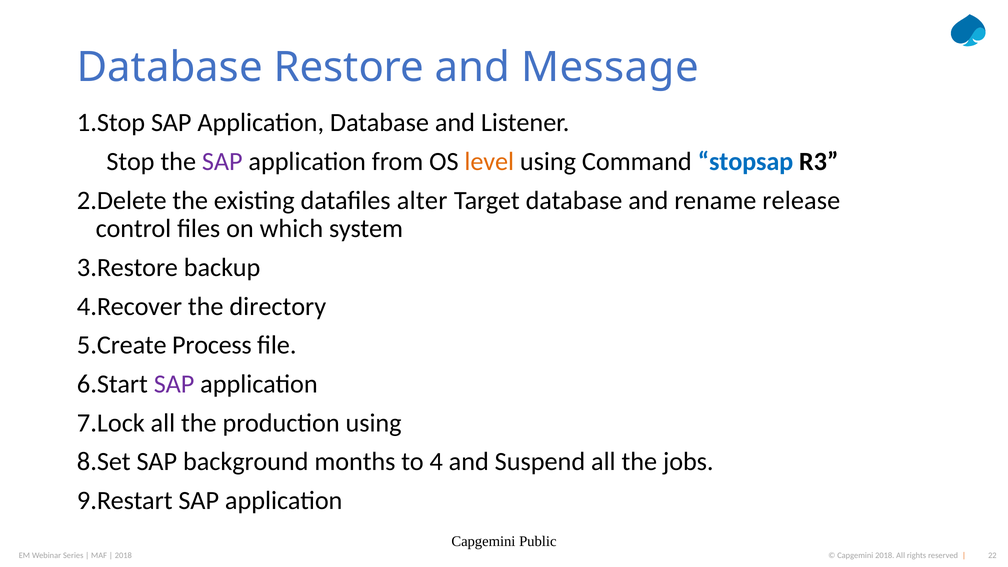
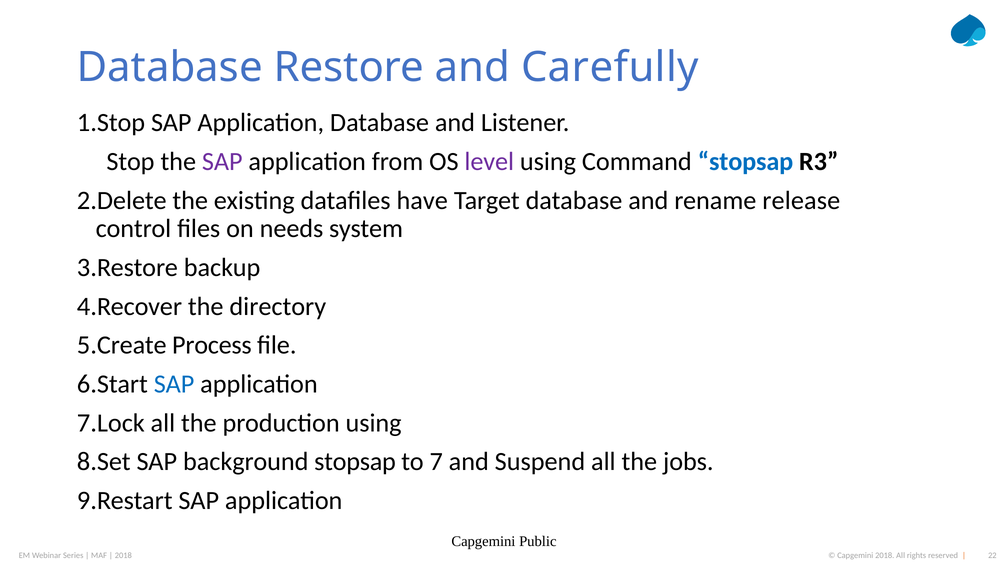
Message: Message -> Carefully (610, 67)
level colour: orange -> purple (489, 162)
alter: alter -> have (422, 200)
which: which -> needs (292, 229)
SAP colour: purple -> blue (174, 384)
background months: months -> stopsap (355, 462)
4: 4 -> 7 (436, 462)
